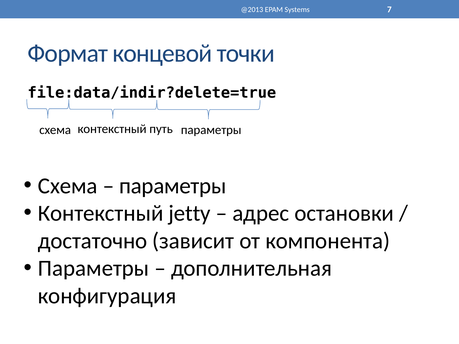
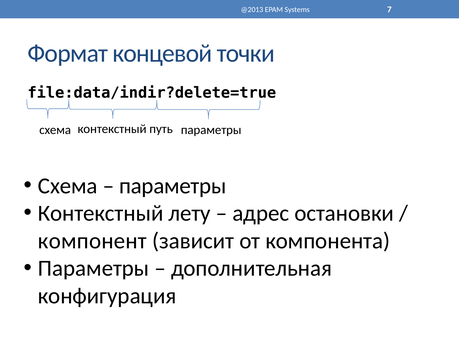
jetty: jetty -> лету (190, 213)
достаточно: достаточно -> компонент (92, 241)
